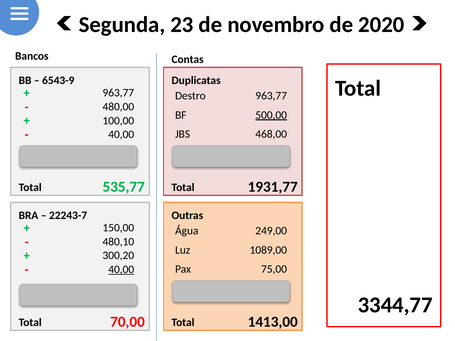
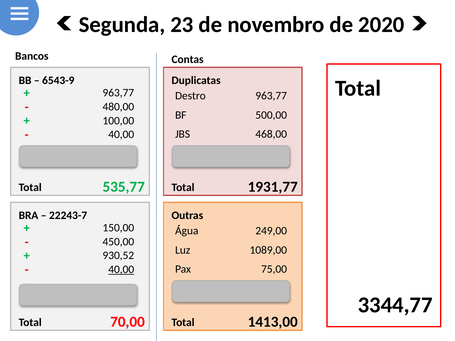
500,00 underline: present -> none (271, 115)
480,10: 480,10 -> 450,00 (118, 242)
300,20: 300,20 -> 930,52 (118, 256)
